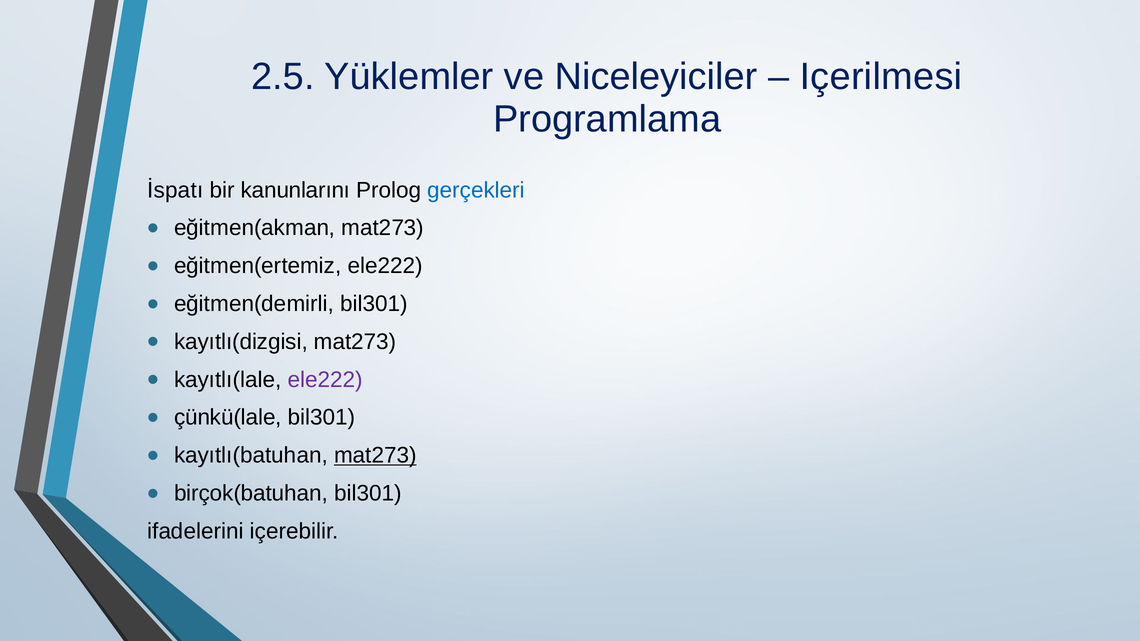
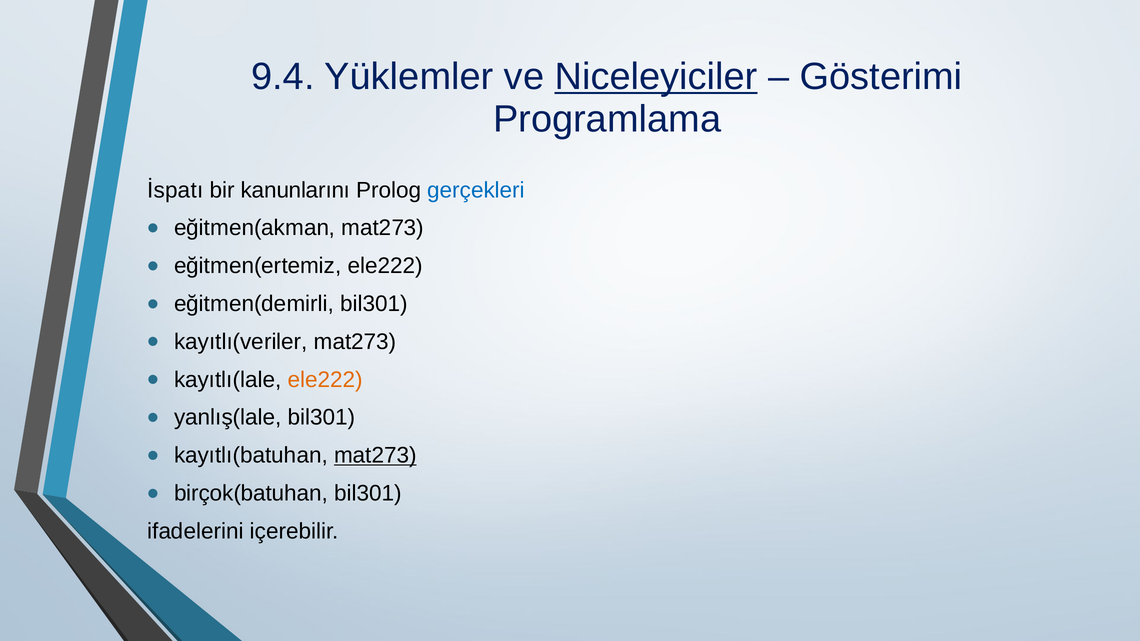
2.5: 2.5 -> 9.4 (283, 77)
Niceleyiciler underline: none -> present (656, 77)
Içerilmesi: Içerilmesi -> Gösterimi (881, 77)
kayıtlı(dizgisi: kayıtlı(dizgisi -> kayıtlı(veriler (241, 342)
ele222 colour: purple -> orange (325, 380)
çünkü(lale: çünkü(lale -> yanlış(lale (228, 418)
